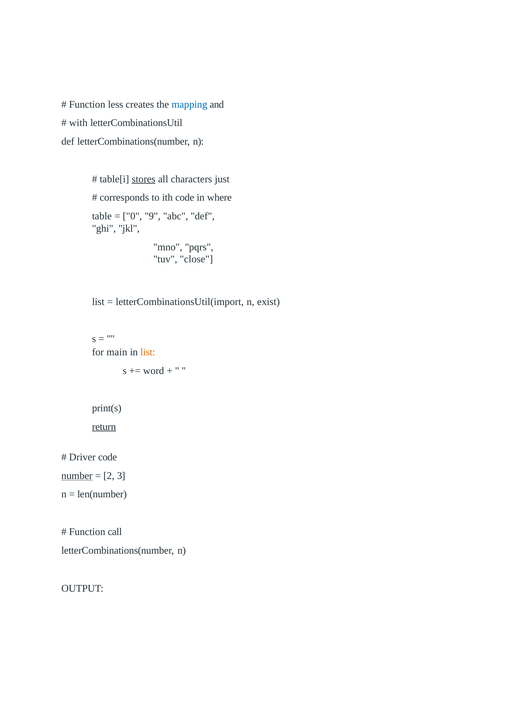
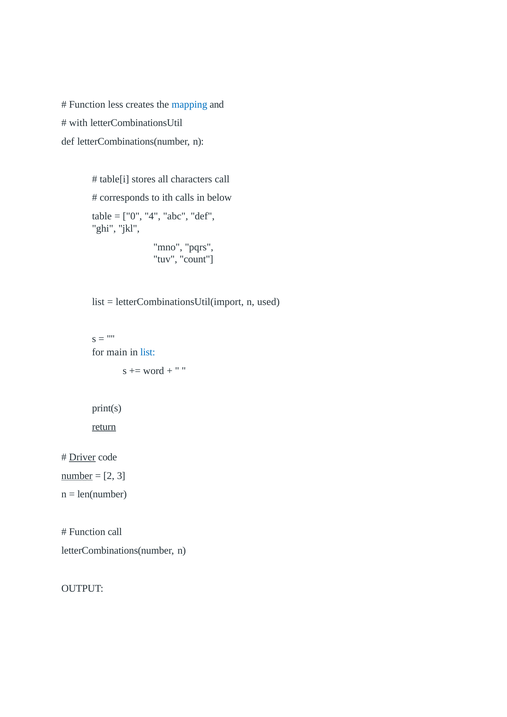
stores underline: present -> none (144, 179)
characters just: just -> call (222, 179)
ith code: code -> calls (185, 198)
where: where -> below (219, 198)
9: 9 -> 4 (153, 216)
close: close -> count (196, 259)
exist: exist -> used (268, 302)
list colour: orange -> blue (148, 352)
Driver underline: none -> present (82, 458)
